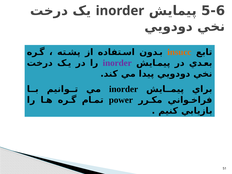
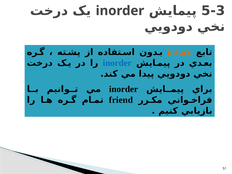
5-6: 5-6 -> 5-3 (213, 11)
inorder colour: purple -> blue (117, 63)
power: power -> friend (121, 100)
